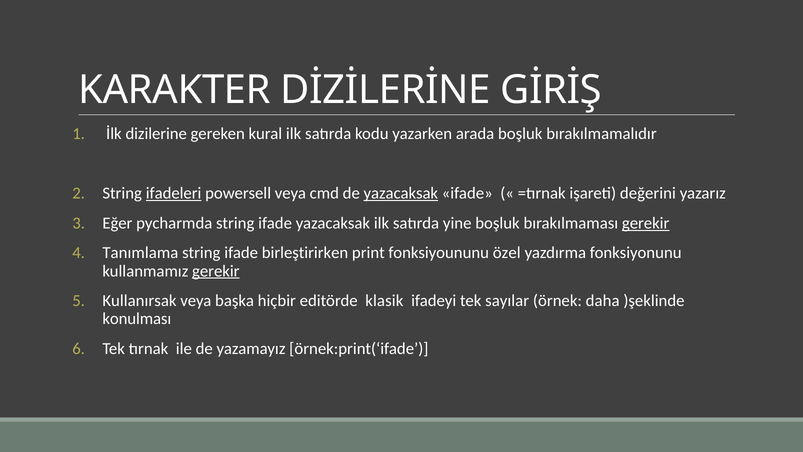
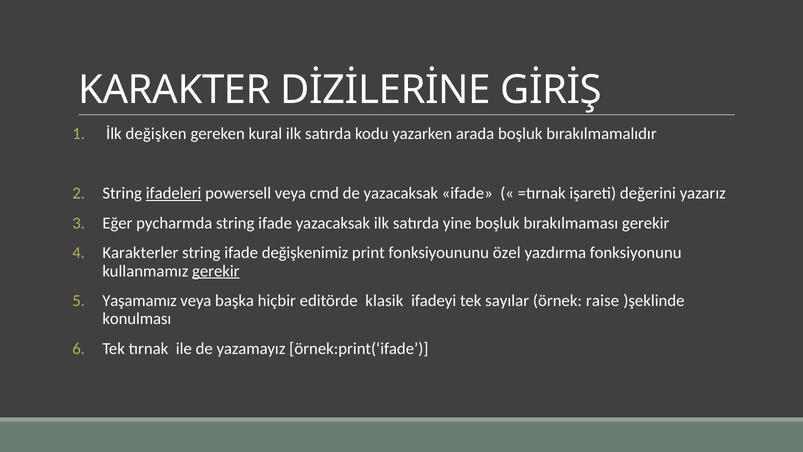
dizilerine: dizilerine -> değişken (156, 134)
yazacaksak underline: present -> none (401, 193)
gerekir underline: present -> none (646, 223)
Tanımlama: Tanımlama -> Karakterler (140, 253)
birleştirirken: birleştirirken -> değişkenimiz (305, 253)
Kullanırsak: Kullanırsak -> Yaşamamız (140, 301)
daha: daha -> raise (603, 301)
